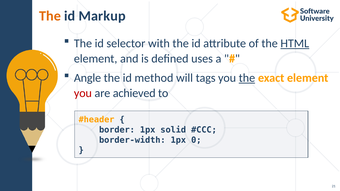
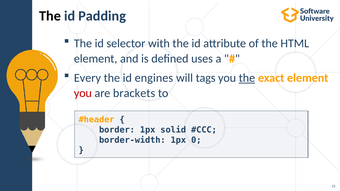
The colour: orange -> black (50, 16)
Markup: Markup -> Padding (102, 16)
HTML underline: present -> none (295, 43)
Angle: Angle -> Every (87, 78)
method: method -> engines (154, 78)
achieved: achieved -> brackets (134, 93)
